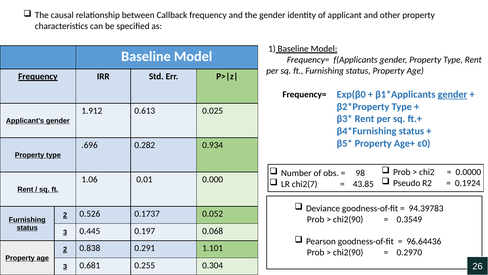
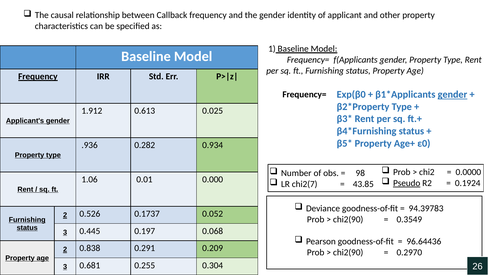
.696: .696 -> .936 (90, 145)
Pseudo underline: none -> present (407, 183)
1.101: 1.101 -> 0.209 (213, 248)
